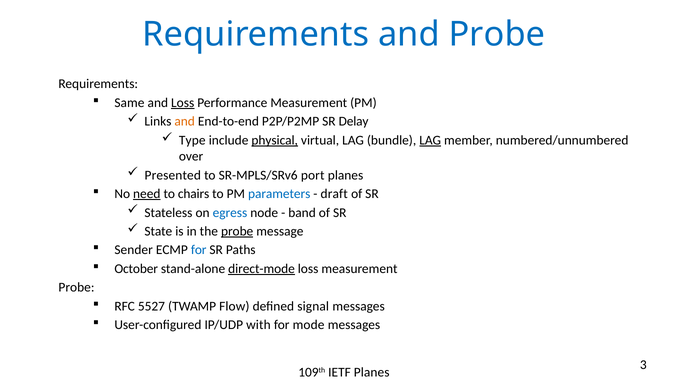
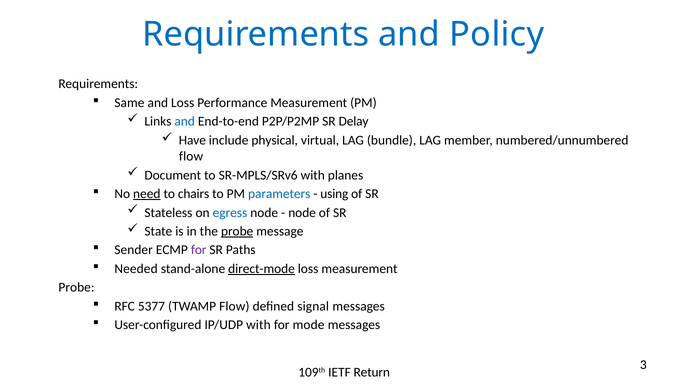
and Probe: Probe -> Policy (497, 35)
Loss underline: present -> none (183, 103)
and colour: orange -> blue (185, 122)
Type: Type -> Have (192, 140)
physical underline: present -> none (275, 140)
LAG underline: present -> none (430, 140)
over: over -> flow (191, 156)
Presented: Presented -> Document (173, 175)
SR-MPLS/SRv6 port: port -> with (313, 175)
draft: draft -> using (334, 194)
band: band -> node (302, 213)
for colour: blue -> purple (199, 250)
October: October -> Needed (136, 269)
5527: 5527 -> 5377 (151, 306)
IETF Planes: Planes -> Return (372, 373)
